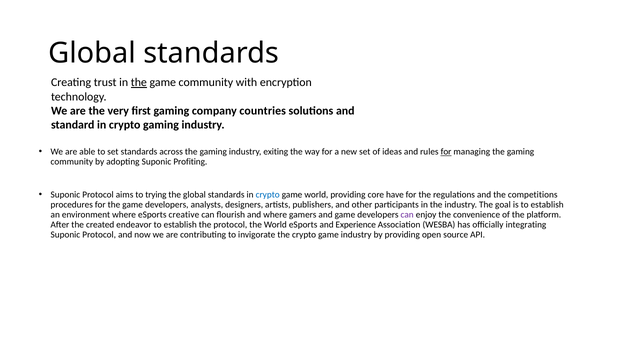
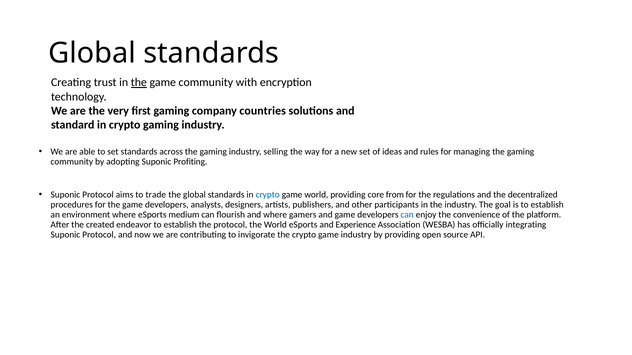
exiting: exiting -> selling (276, 152)
for underline: present -> none (446, 152)
trying: trying -> trade (156, 195)
have: have -> from (395, 195)
competitions: competitions -> decentralized (533, 195)
creative: creative -> medium (184, 215)
can colour: purple -> blue (407, 215)
